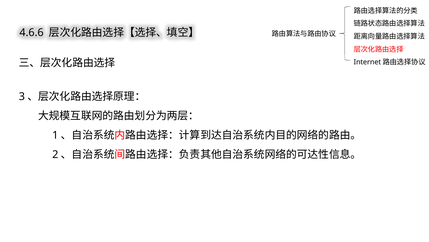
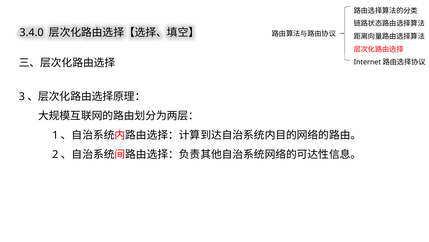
4.6.6: 4.6.6 -> 3.4.0 (32, 33)
